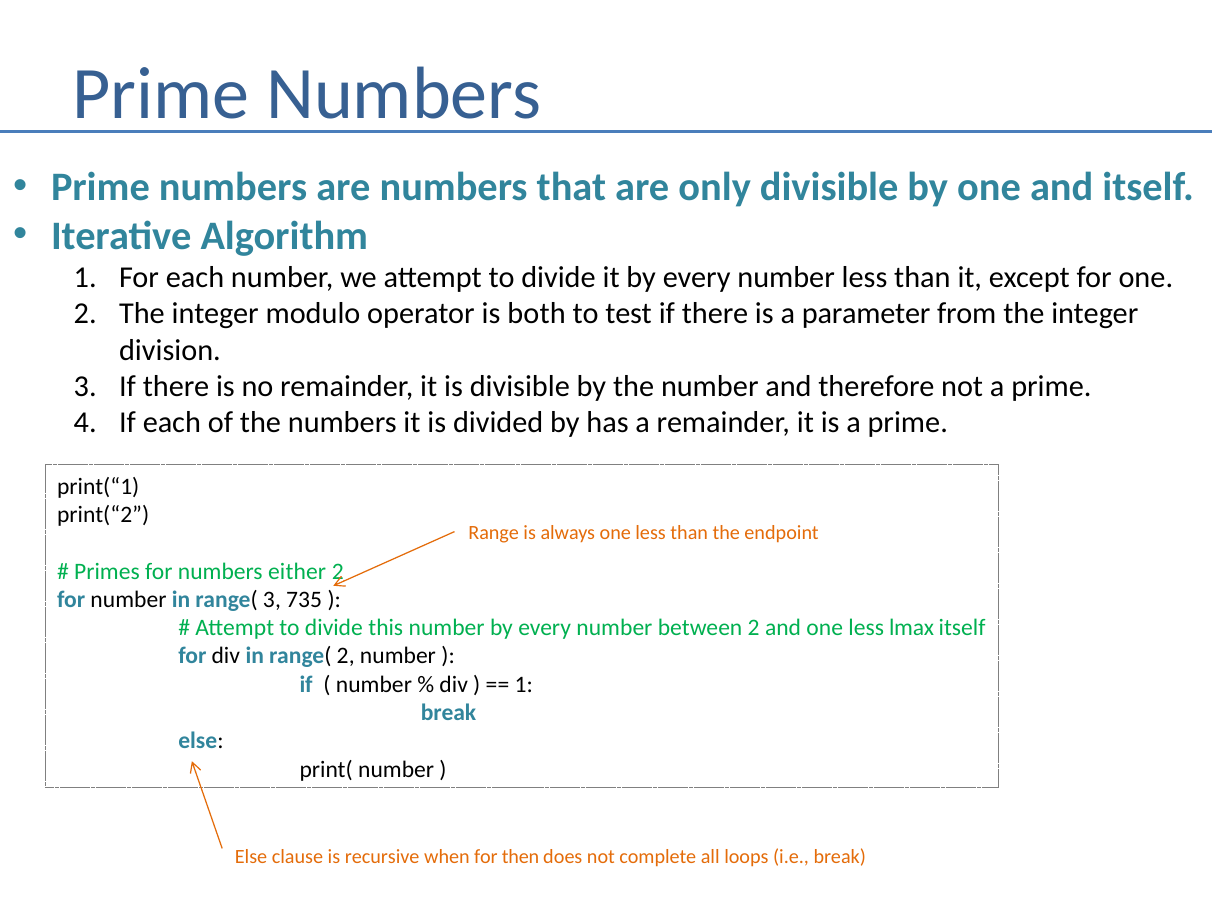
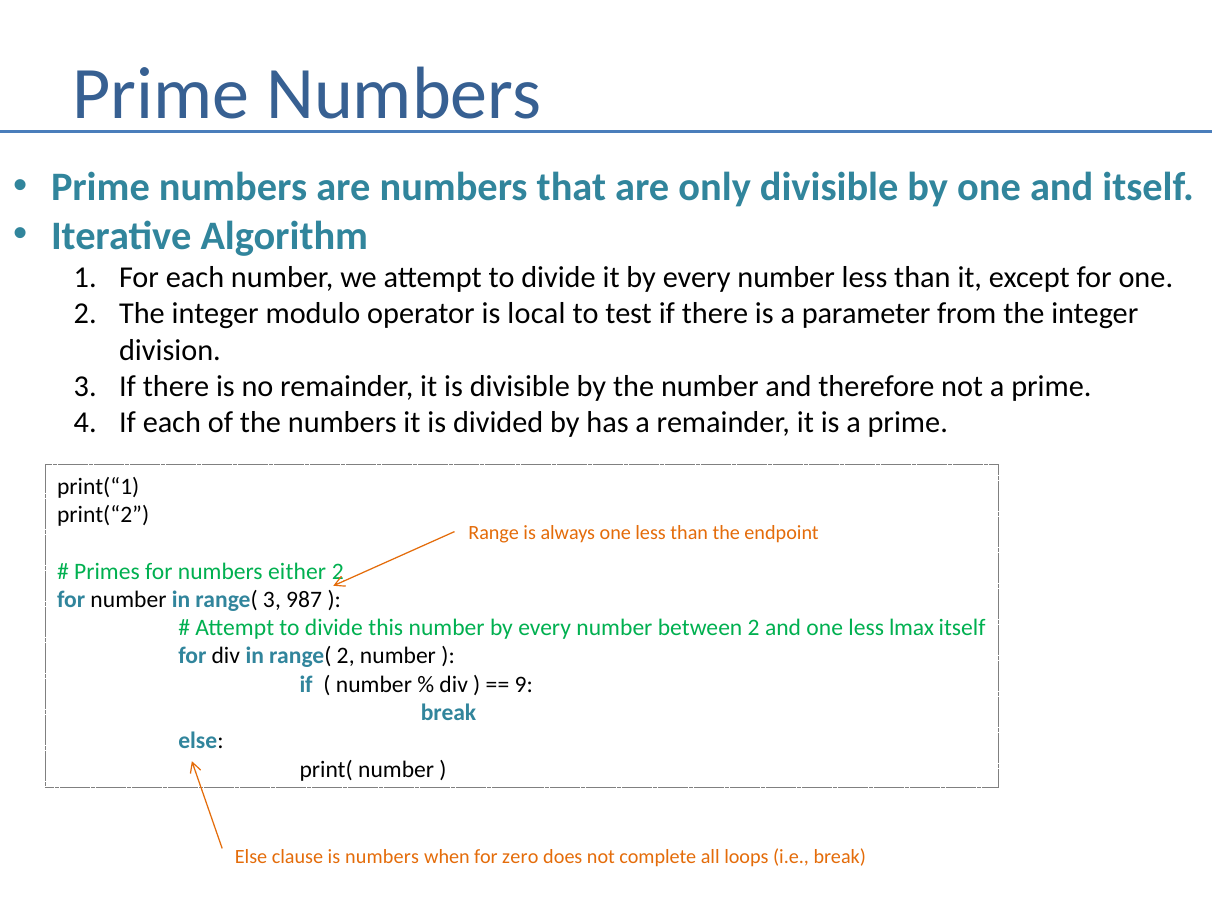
both: both -> local (536, 314)
735: 735 -> 987 (304, 600)
1: 1 -> 9 (524, 684)
is recursive: recursive -> numbers (382, 856)
then: then -> zero (520, 856)
